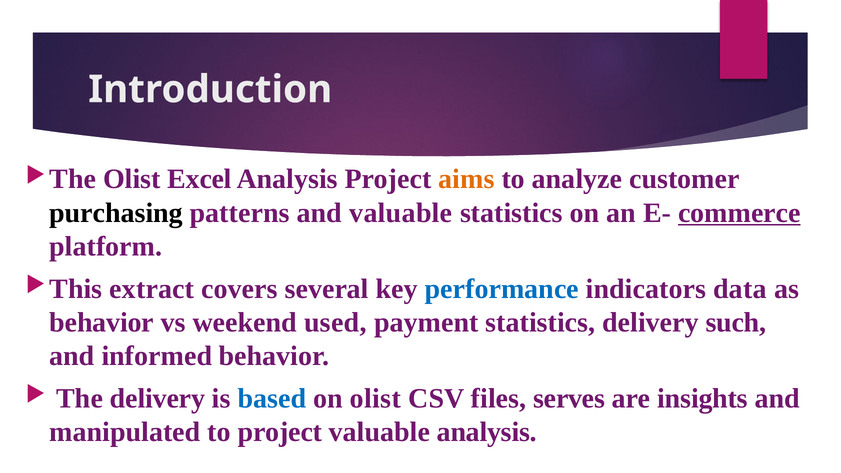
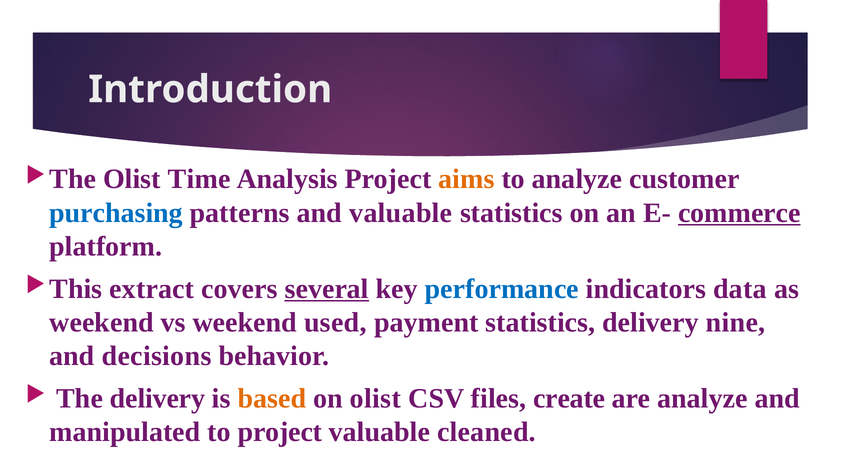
Excel: Excel -> Time (199, 179)
purchasing colour: black -> blue (116, 213)
several underline: none -> present (327, 289)
behavior: behavior -> weekend (102, 323)
such: such -> nine (736, 323)
informed: informed -> decisions (157, 356)
based colour: blue -> orange (272, 399)
serves: serves -> create (569, 399)
are insights: insights -> analyze (702, 399)
valuable analysis: analysis -> cleaned (487, 432)
